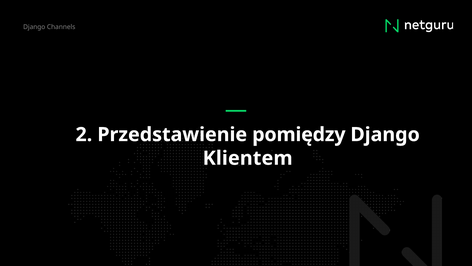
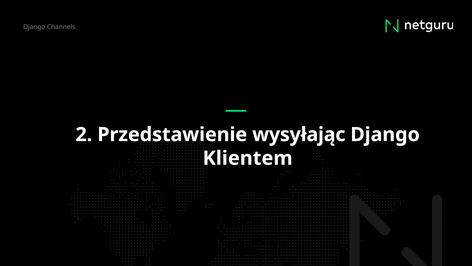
pomiędzy: pomiędzy -> wysyłając (299, 134)
